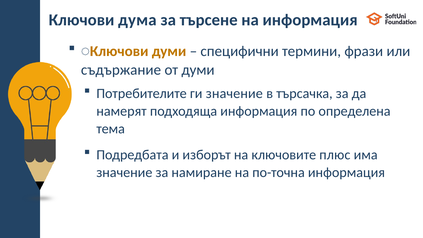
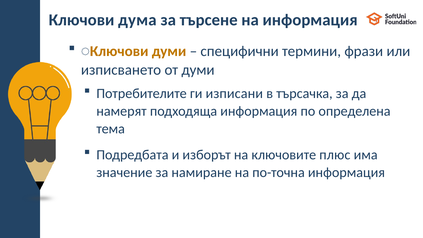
съдържание: съдържание -> изписването (121, 70)
ги значение: значение -> изписани (234, 93)
